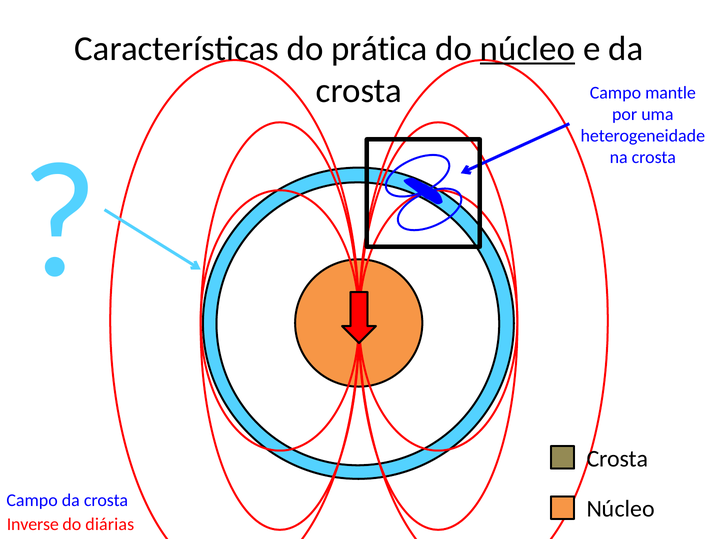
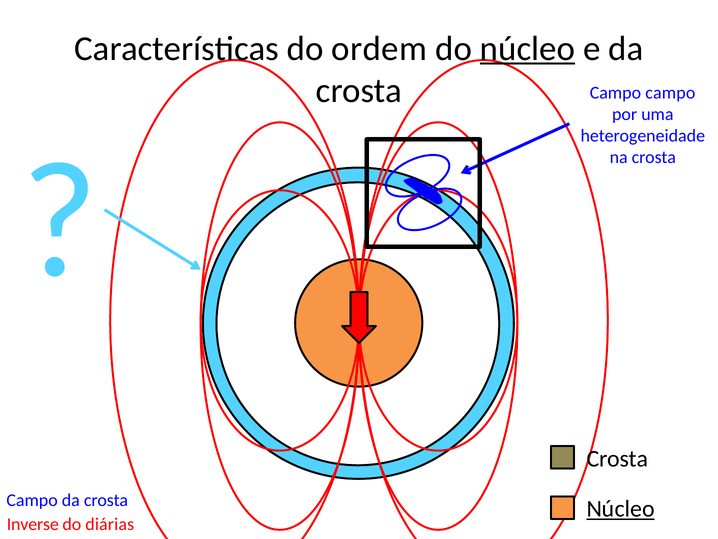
prática: prática -> ordem (379, 49)
Campo mantle: mantle -> campo (670, 93)
Núcleo underline: none -> present (621, 509)
